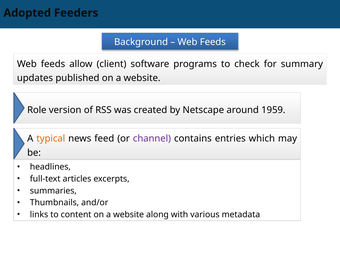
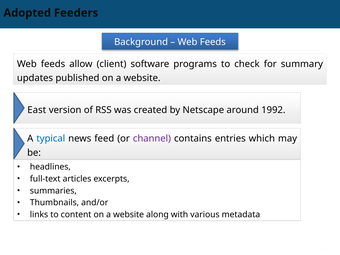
Role: Role -> East (37, 110)
1959: 1959 -> 1992 (273, 110)
typical colour: orange -> blue (51, 139)
